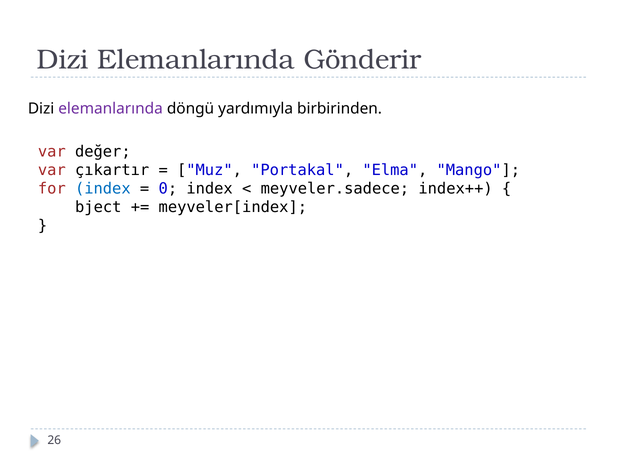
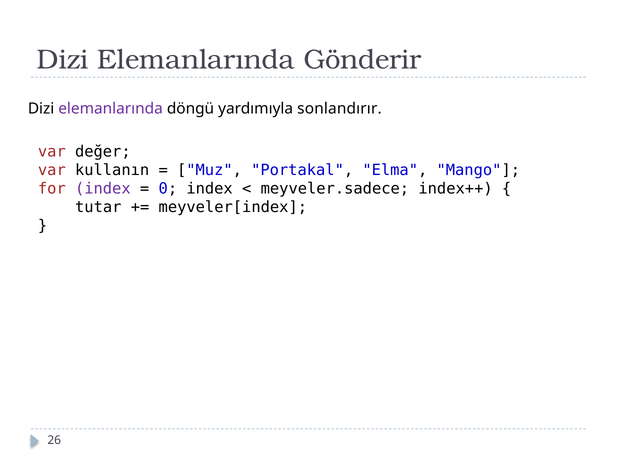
birbirinden: birbirinden -> sonlandırır (339, 109)
çıkartır: çıkartır -> kullanın (112, 170)
index colour: blue -> purple (103, 188)
bject: bject -> tutar (98, 207)
